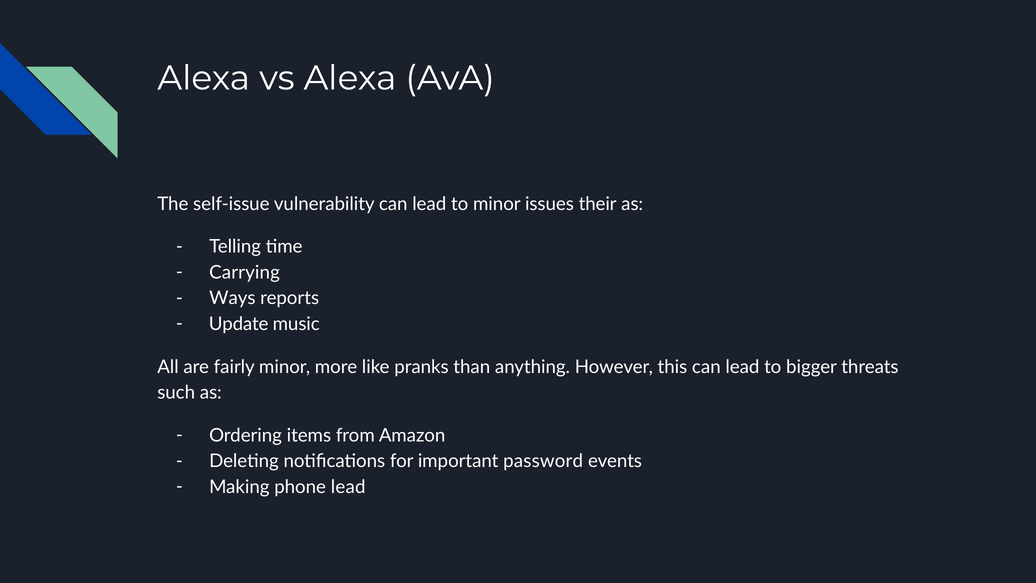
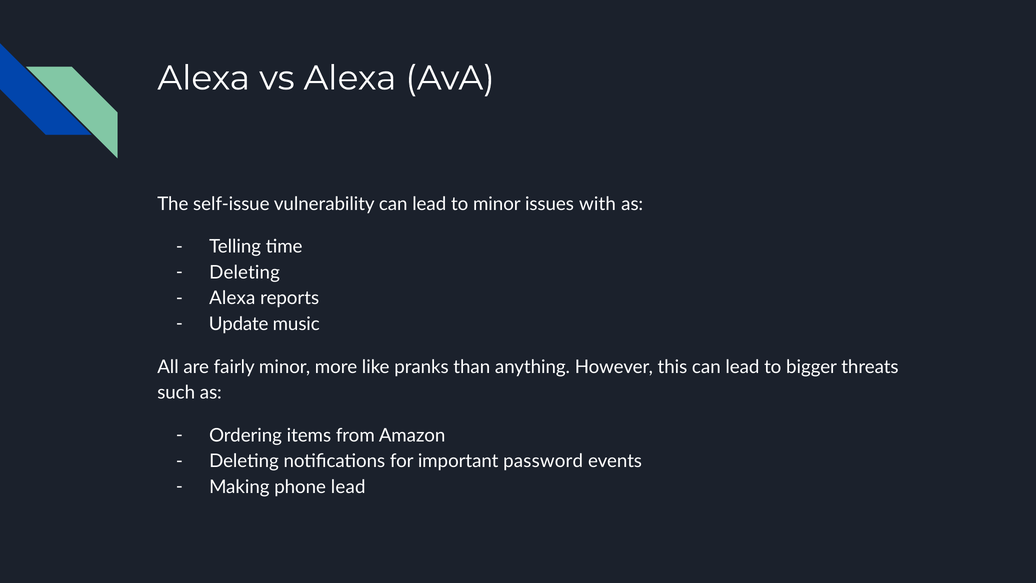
their: their -> with (597, 204)
Carrying: Carrying -> Deleting (245, 272)
Ways: Ways -> Alexa (232, 298)
